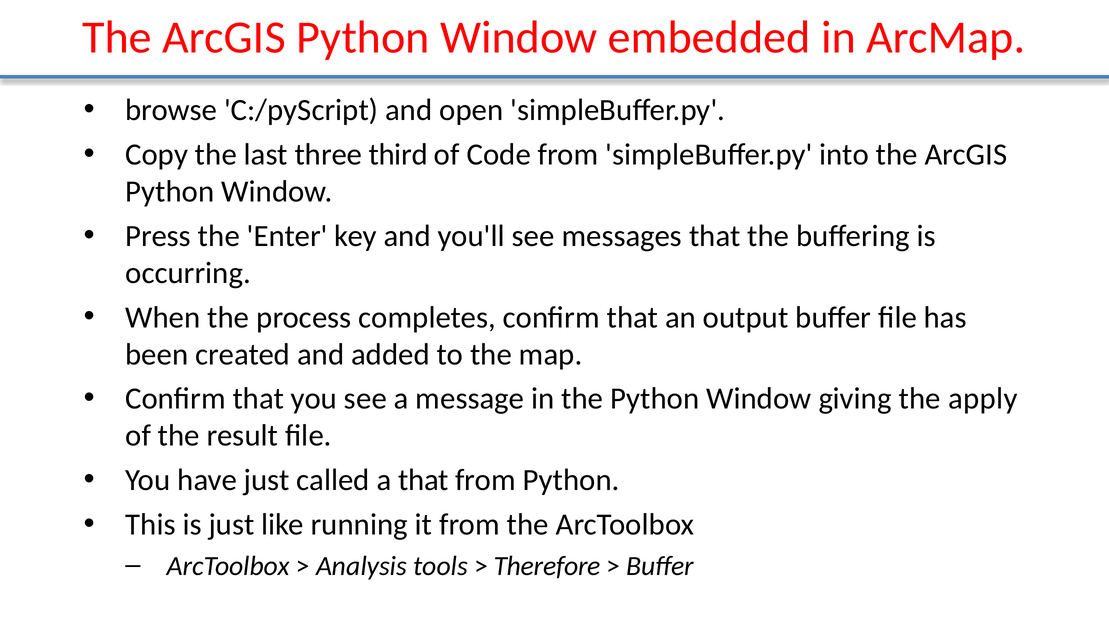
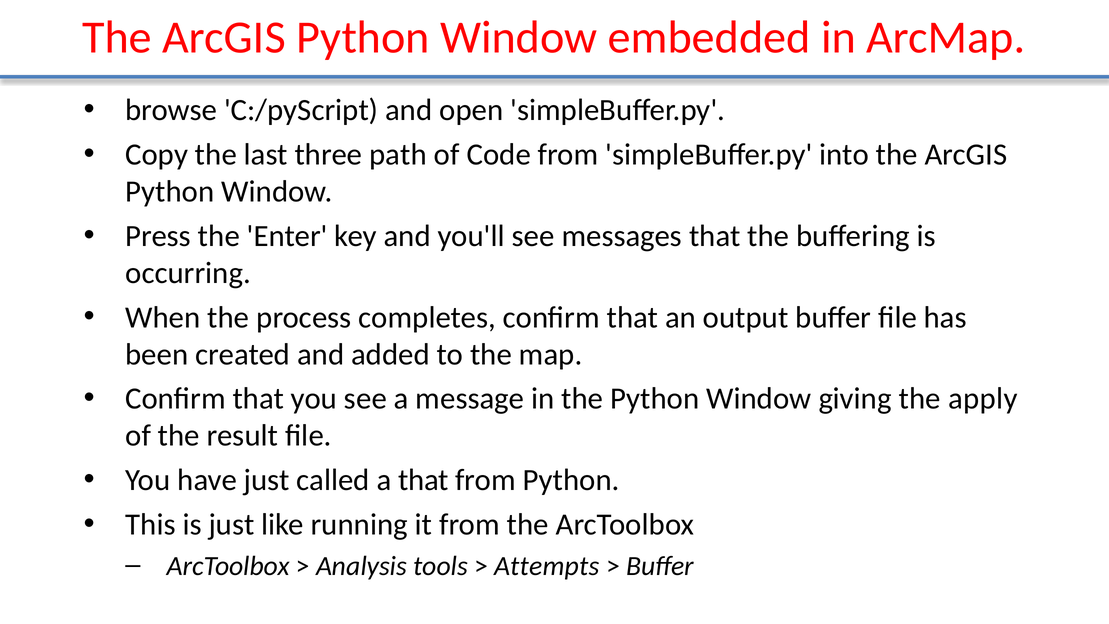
third: third -> path (398, 155)
Therefore: Therefore -> Attempts (547, 566)
